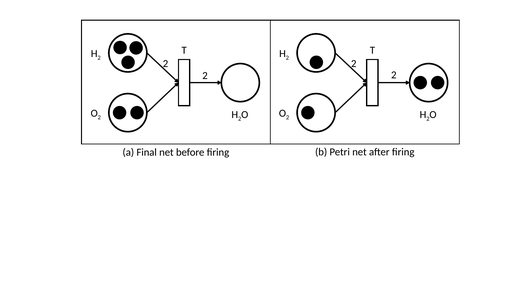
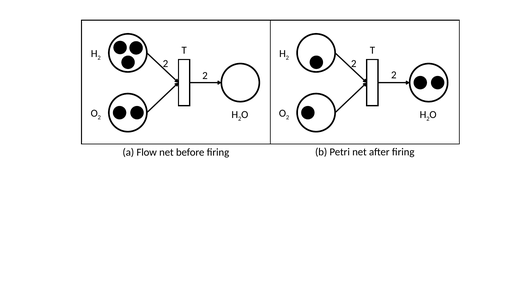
Final: Final -> Flow (147, 152)
